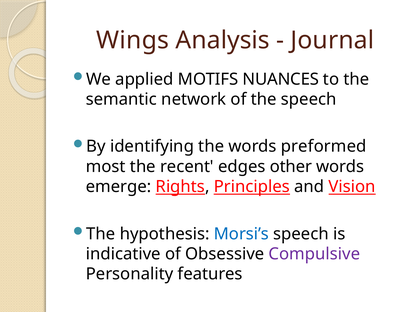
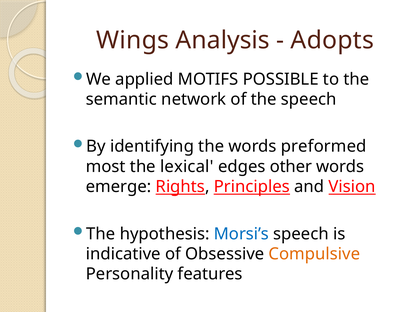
Journal: Journal -> Adopts (332, 40)
NUANCES: NUANCES -> POSSIBLE (281, 79)
recent: recent -> lexical (187, 166)
Compulsive colour: purple -> orange (314, 253)
